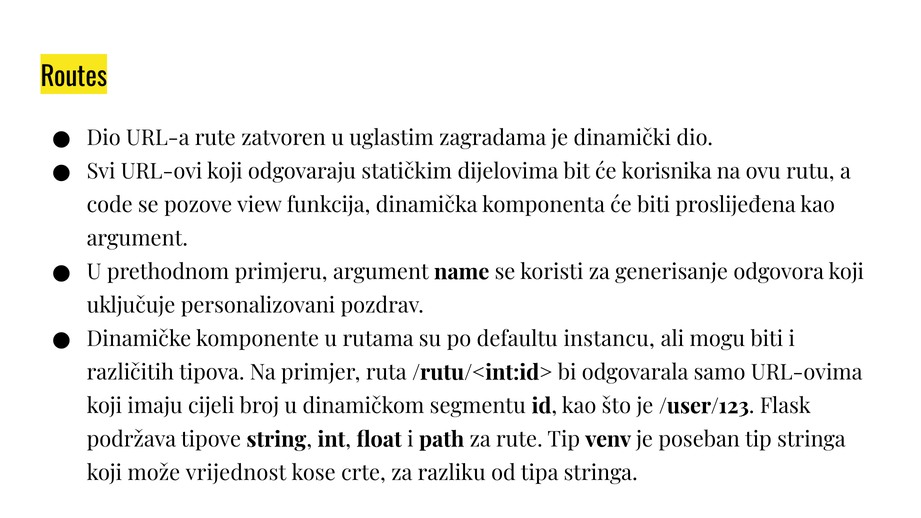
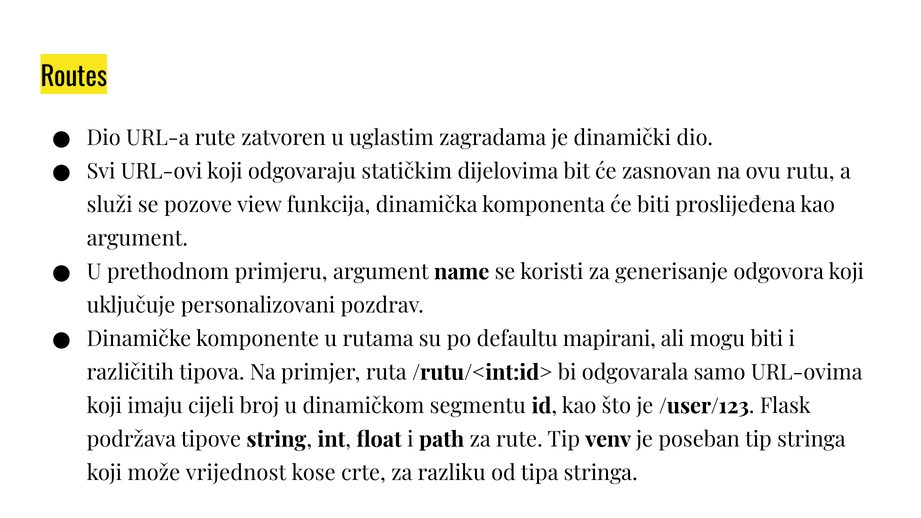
korisnika: korisnika -> zasnovan (667, 172)
code: code -> služi (110, 205)
instancu: instancu -> mapirani (609, 339)
